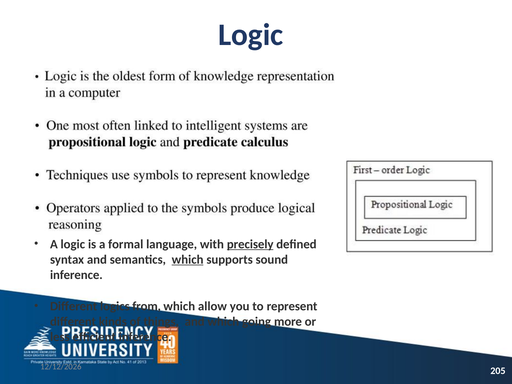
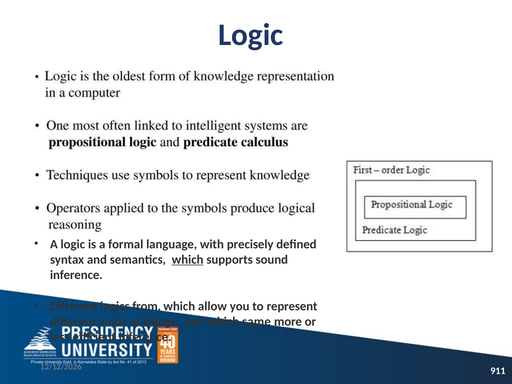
precisely underline: present -> none (250, 244)
going: going -> same (256, 322)
205: 205 -> 911 (498, 371)
